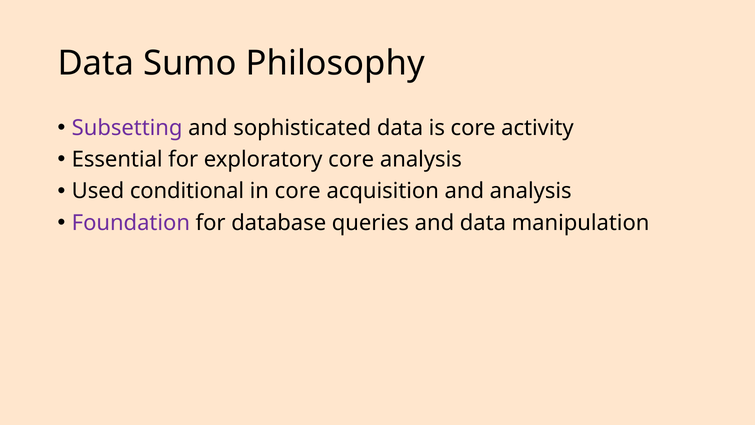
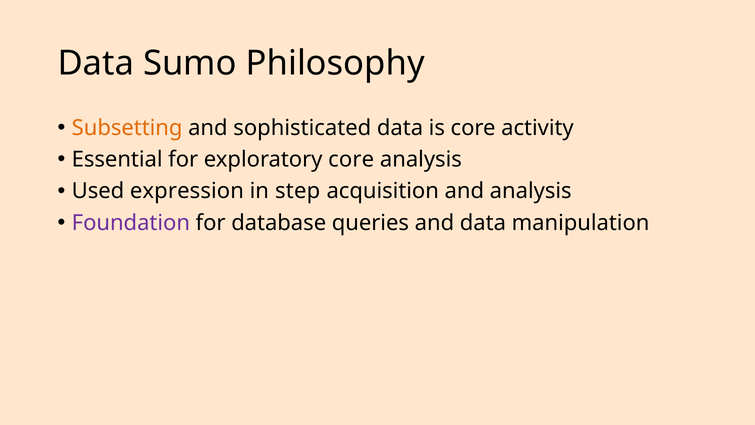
Subsetting colour: purple -> orange (127, 128)
conditional: conditional -> expression (187, 191)
in core: core -> step (298, 191)
